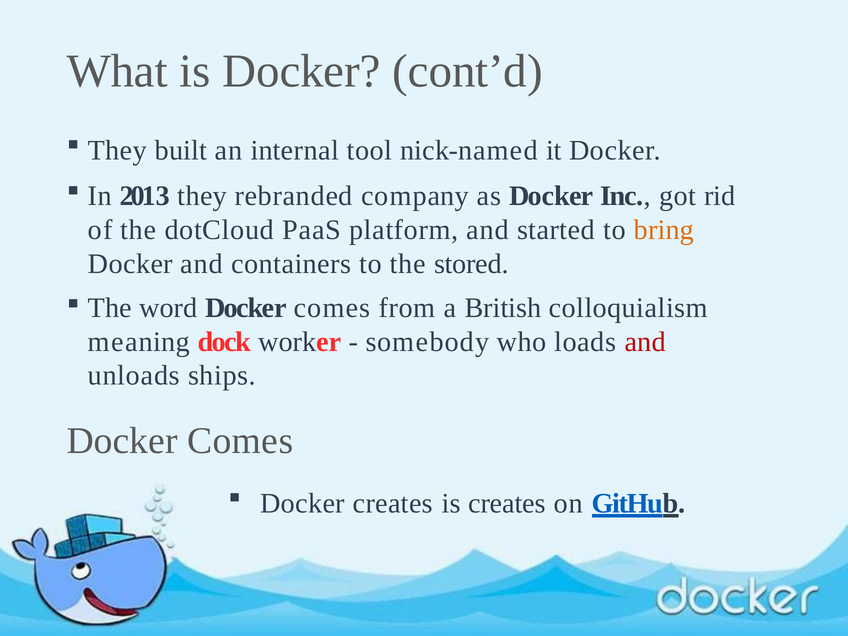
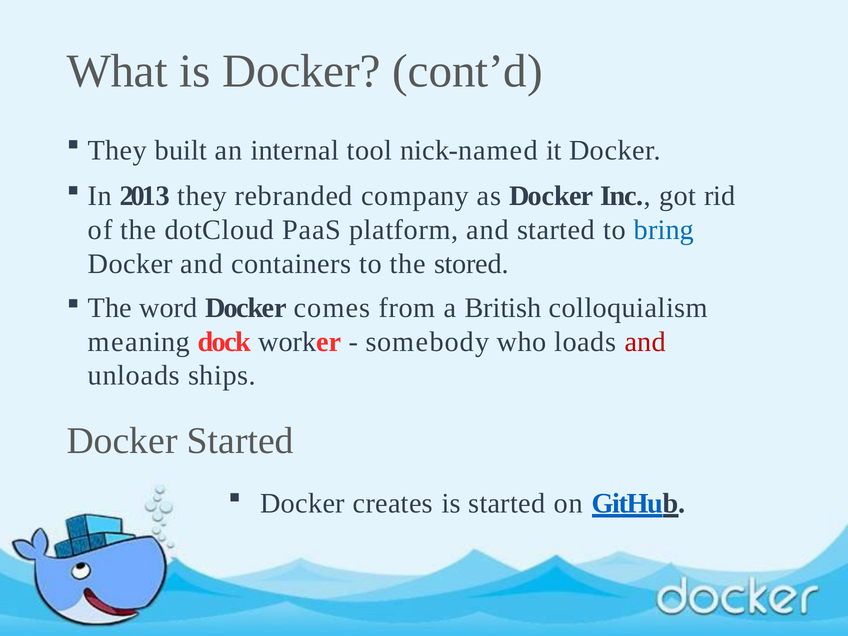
bring colour: orange -> blue (664, 230)
Comes: Comes -> Started (240, 441)
is creates: creates -> started (507, 503)
